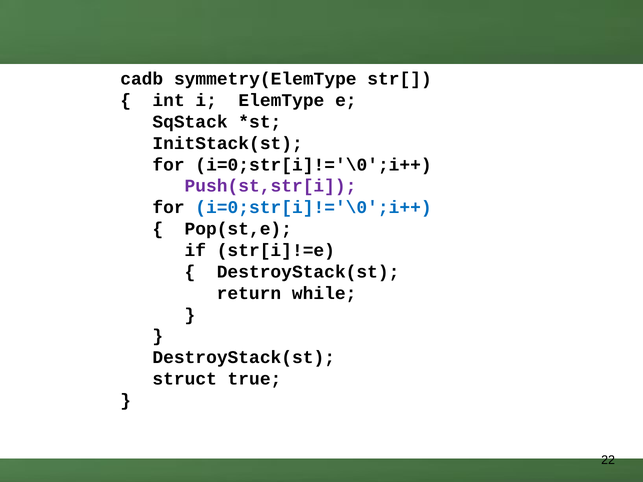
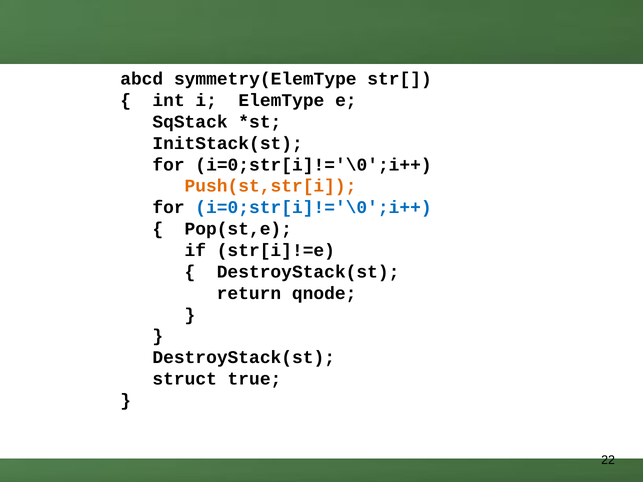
cadb: cadb -> abcd (142, 79)
Push(st,str[i colour: purple -> orange (271, 186)
while: while -> qnode (324, 293)
